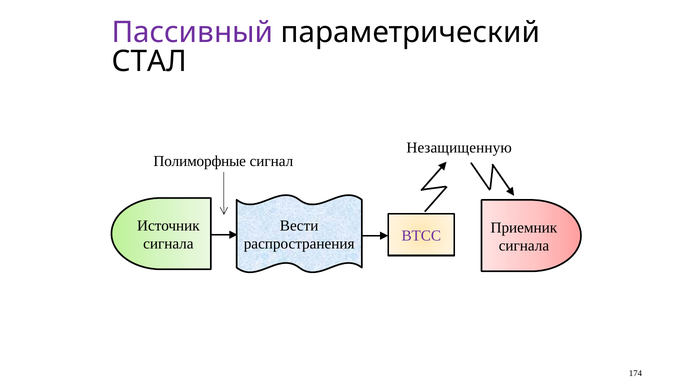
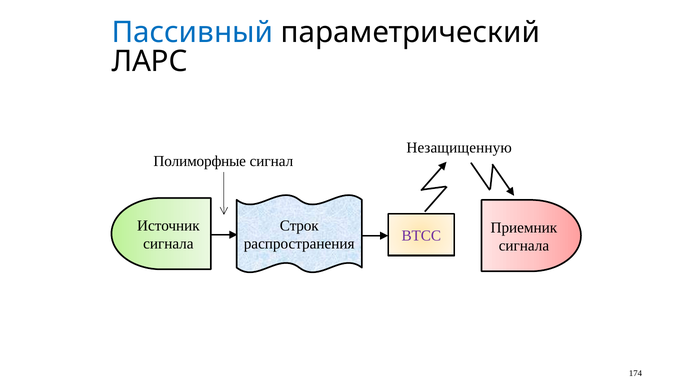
Пассивный colour: purple -> blue (192, 33)
СТАЛ: СТАЛ -> ЛАРС (150, 61)
Вести: Вести -> Строк (299, 226)
